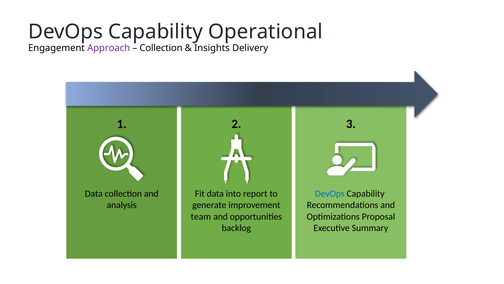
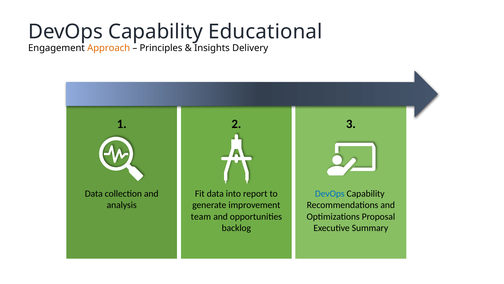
Operational: Operational -> Educational (265, 32)
Approach colour: purple -> orange (109, 48)
Collection: Collection -> Principles (161, 48)
